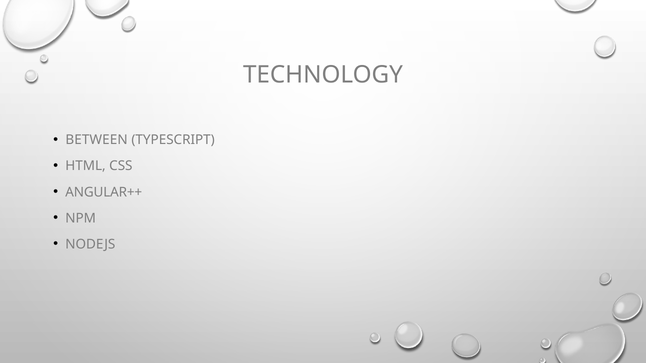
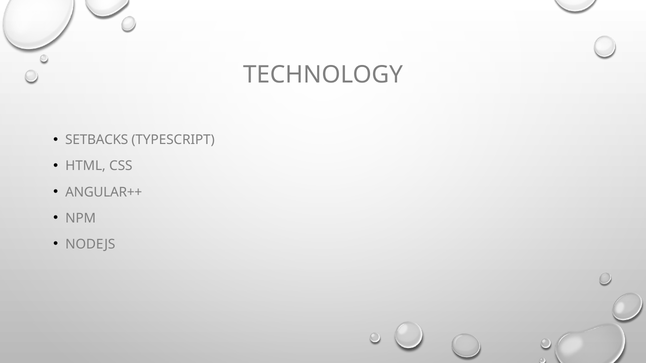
BETWEEN: BETWEEN -> SETBACKS (97, 140)
